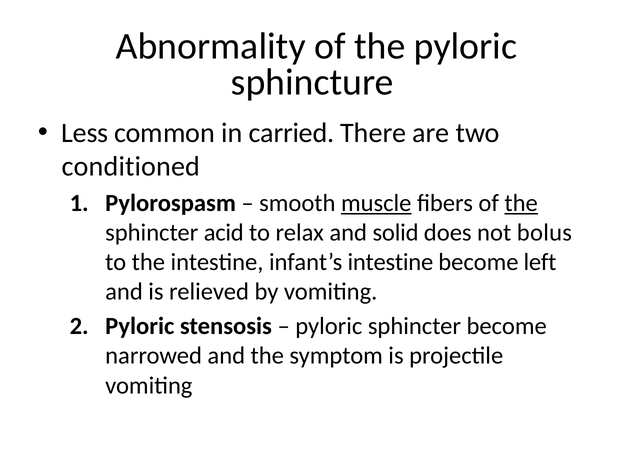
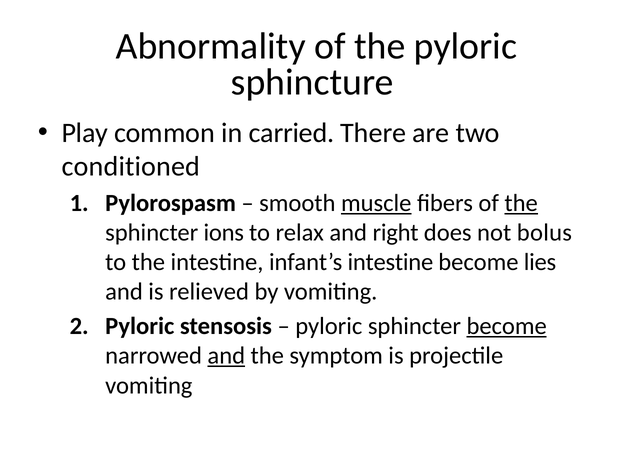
Less: Less -> Play (85, 133)
acid: acid -> ions (224, 232)
solid: solid -> right (396, 232)
left: left -> lies (540, 262)
become underline: none -> present (507, 326)
and underline: none -> present (226, 356)
